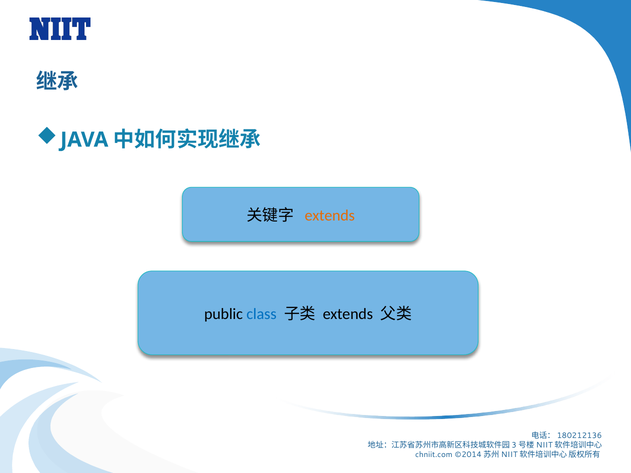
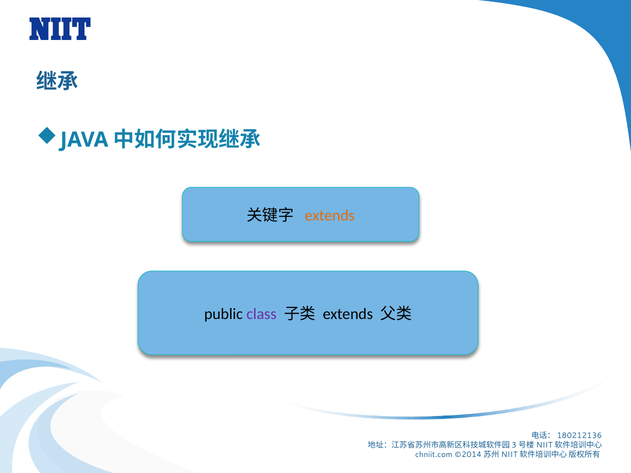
class colour: blue -> purple (262, 314)
